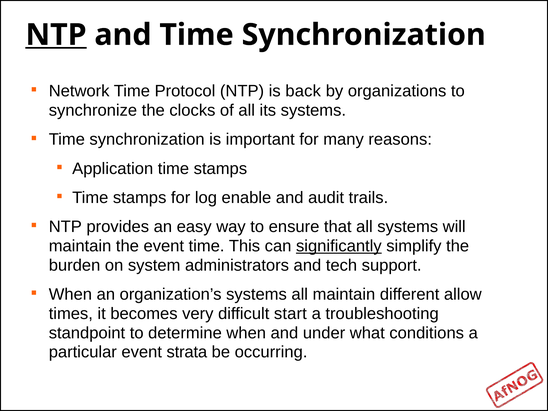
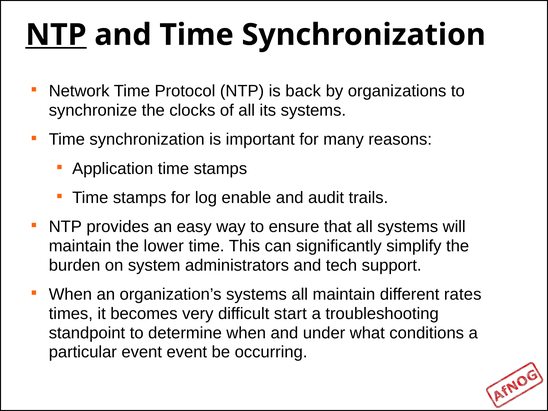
the event: event -> lower (164, 246)
significantly underline: present -> none (339, 246)
allow: allow -> rates (463, 294)
event strata: strata -> event (187, 352)
